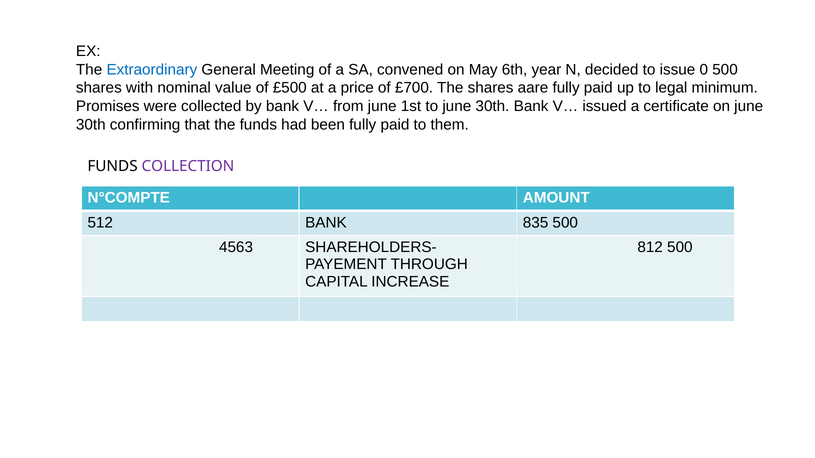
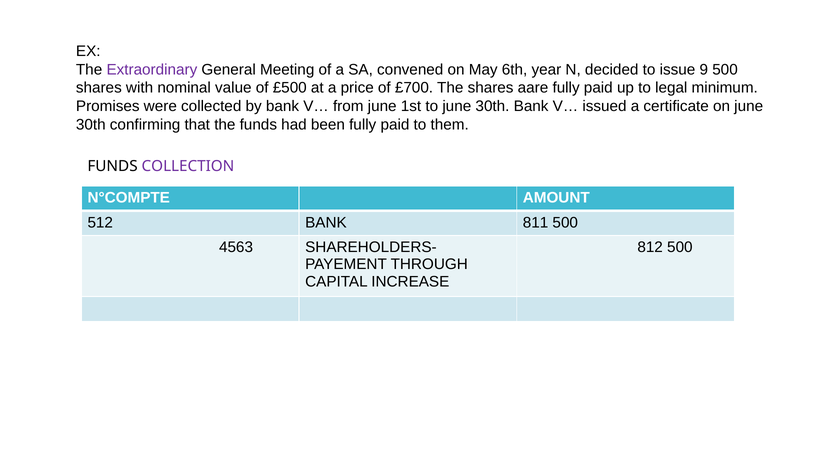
Extraordinary colour: blue -> purple (152, 70)
0: 0 -> 9 (704, 70)
835: 835 -> 811 (536, 223)
